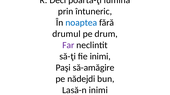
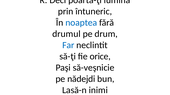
Far colour: purple -> blue (68, 45)
fie inimi: inimi -> orice (100, 57)
să-amăgire: să-amăgire -> să-veşnicie (94, 68)
